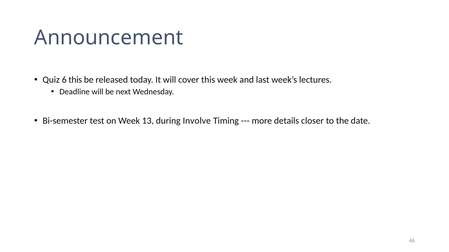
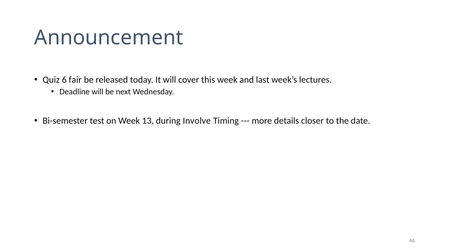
6 this: this -> fair (75, 80)
